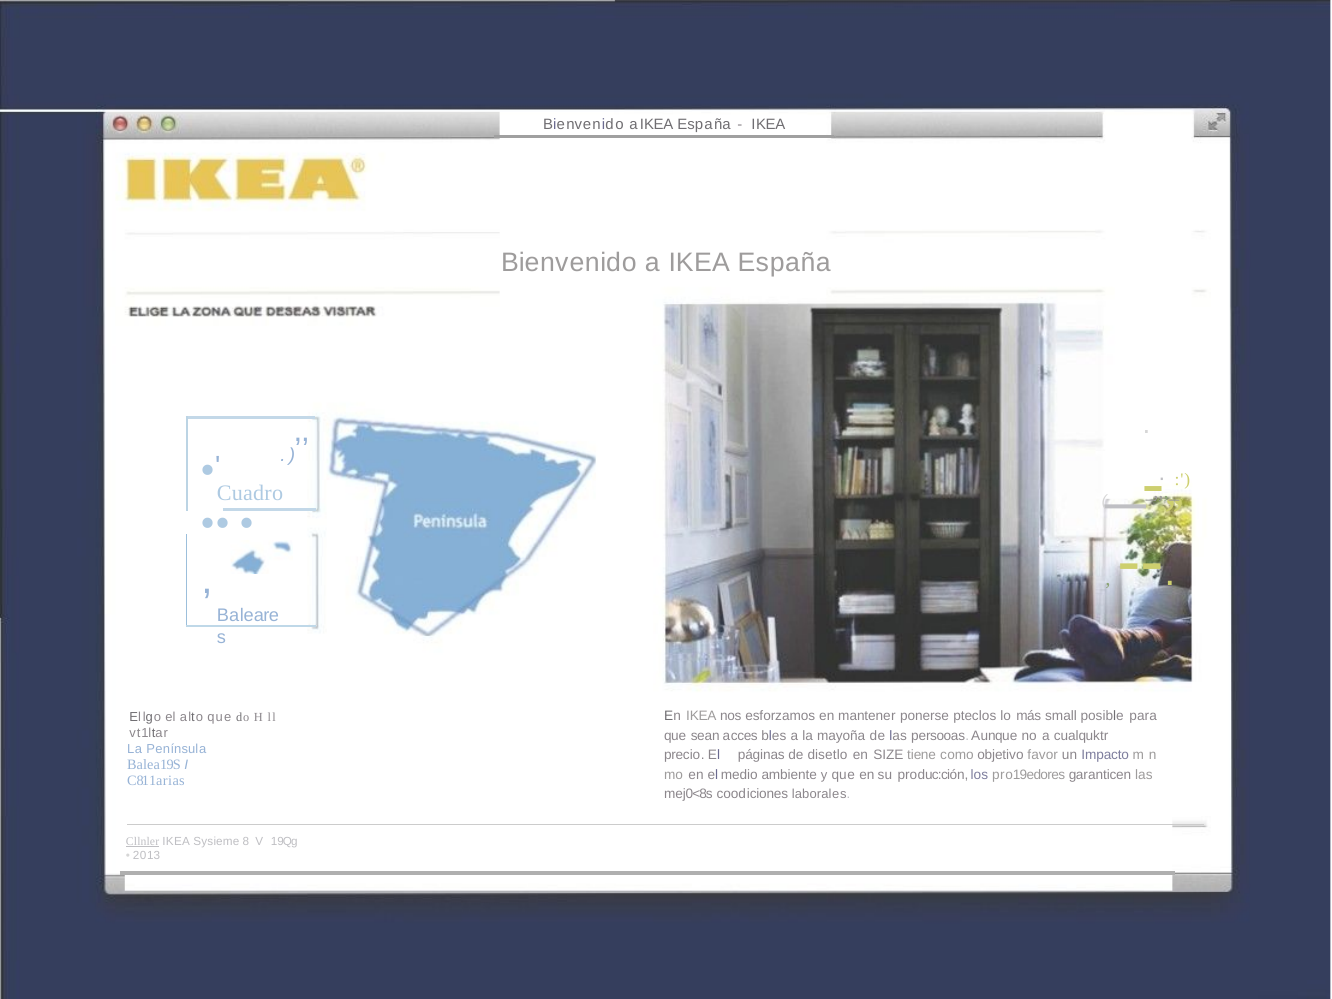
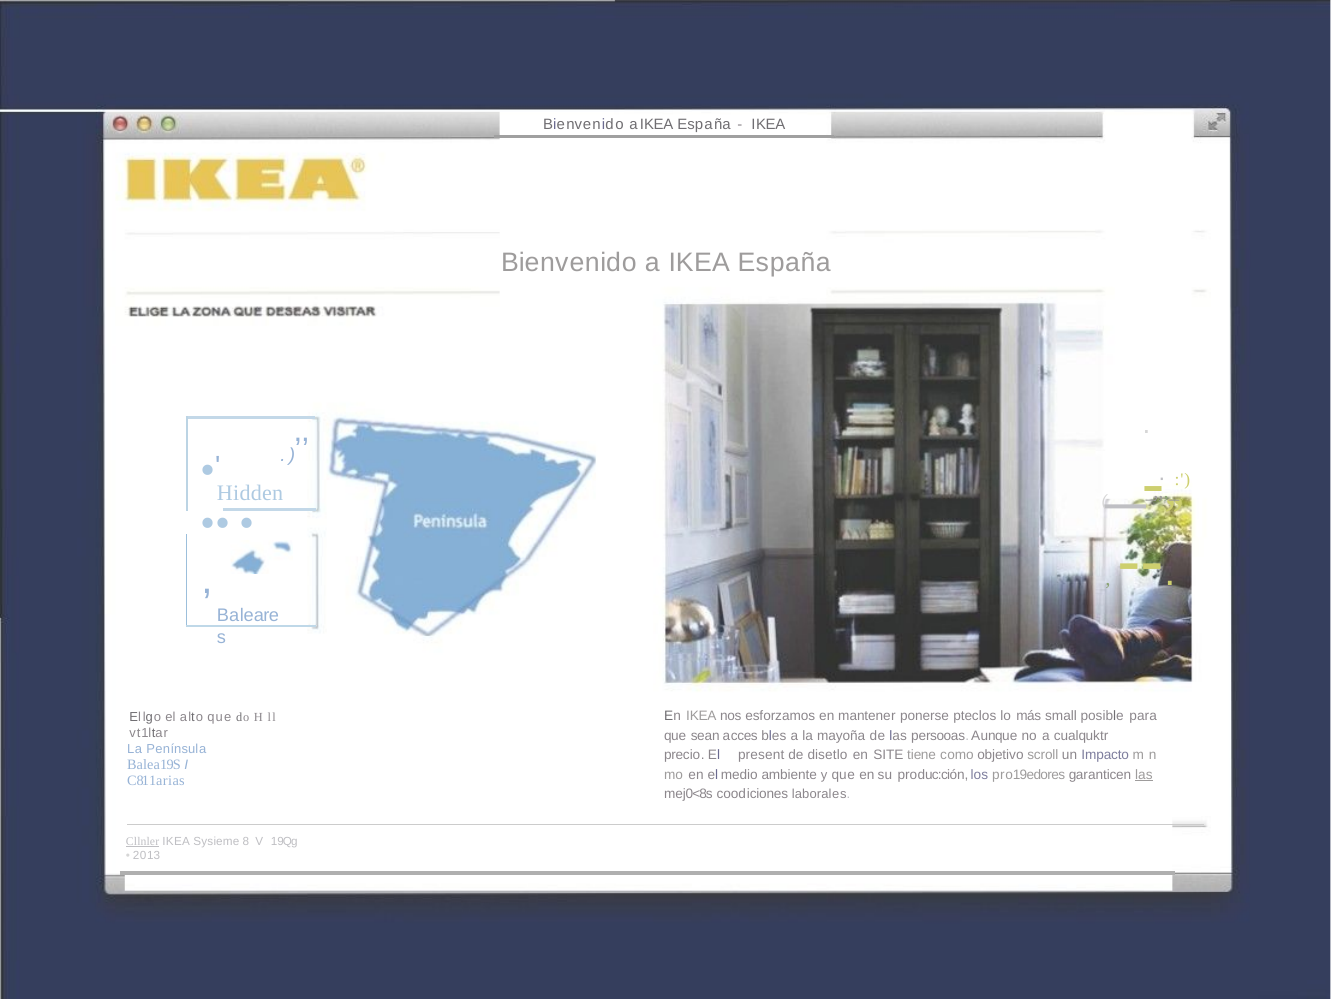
Cuadro: Cuadro -> Hidden (250, 493)
páginas: páginas -> present (761, 755)
SIZE: SIZE -> SITE (888, 755)
favor: favor -> scroll (1043, 755)
las underline: none -> present (1144, 775)
